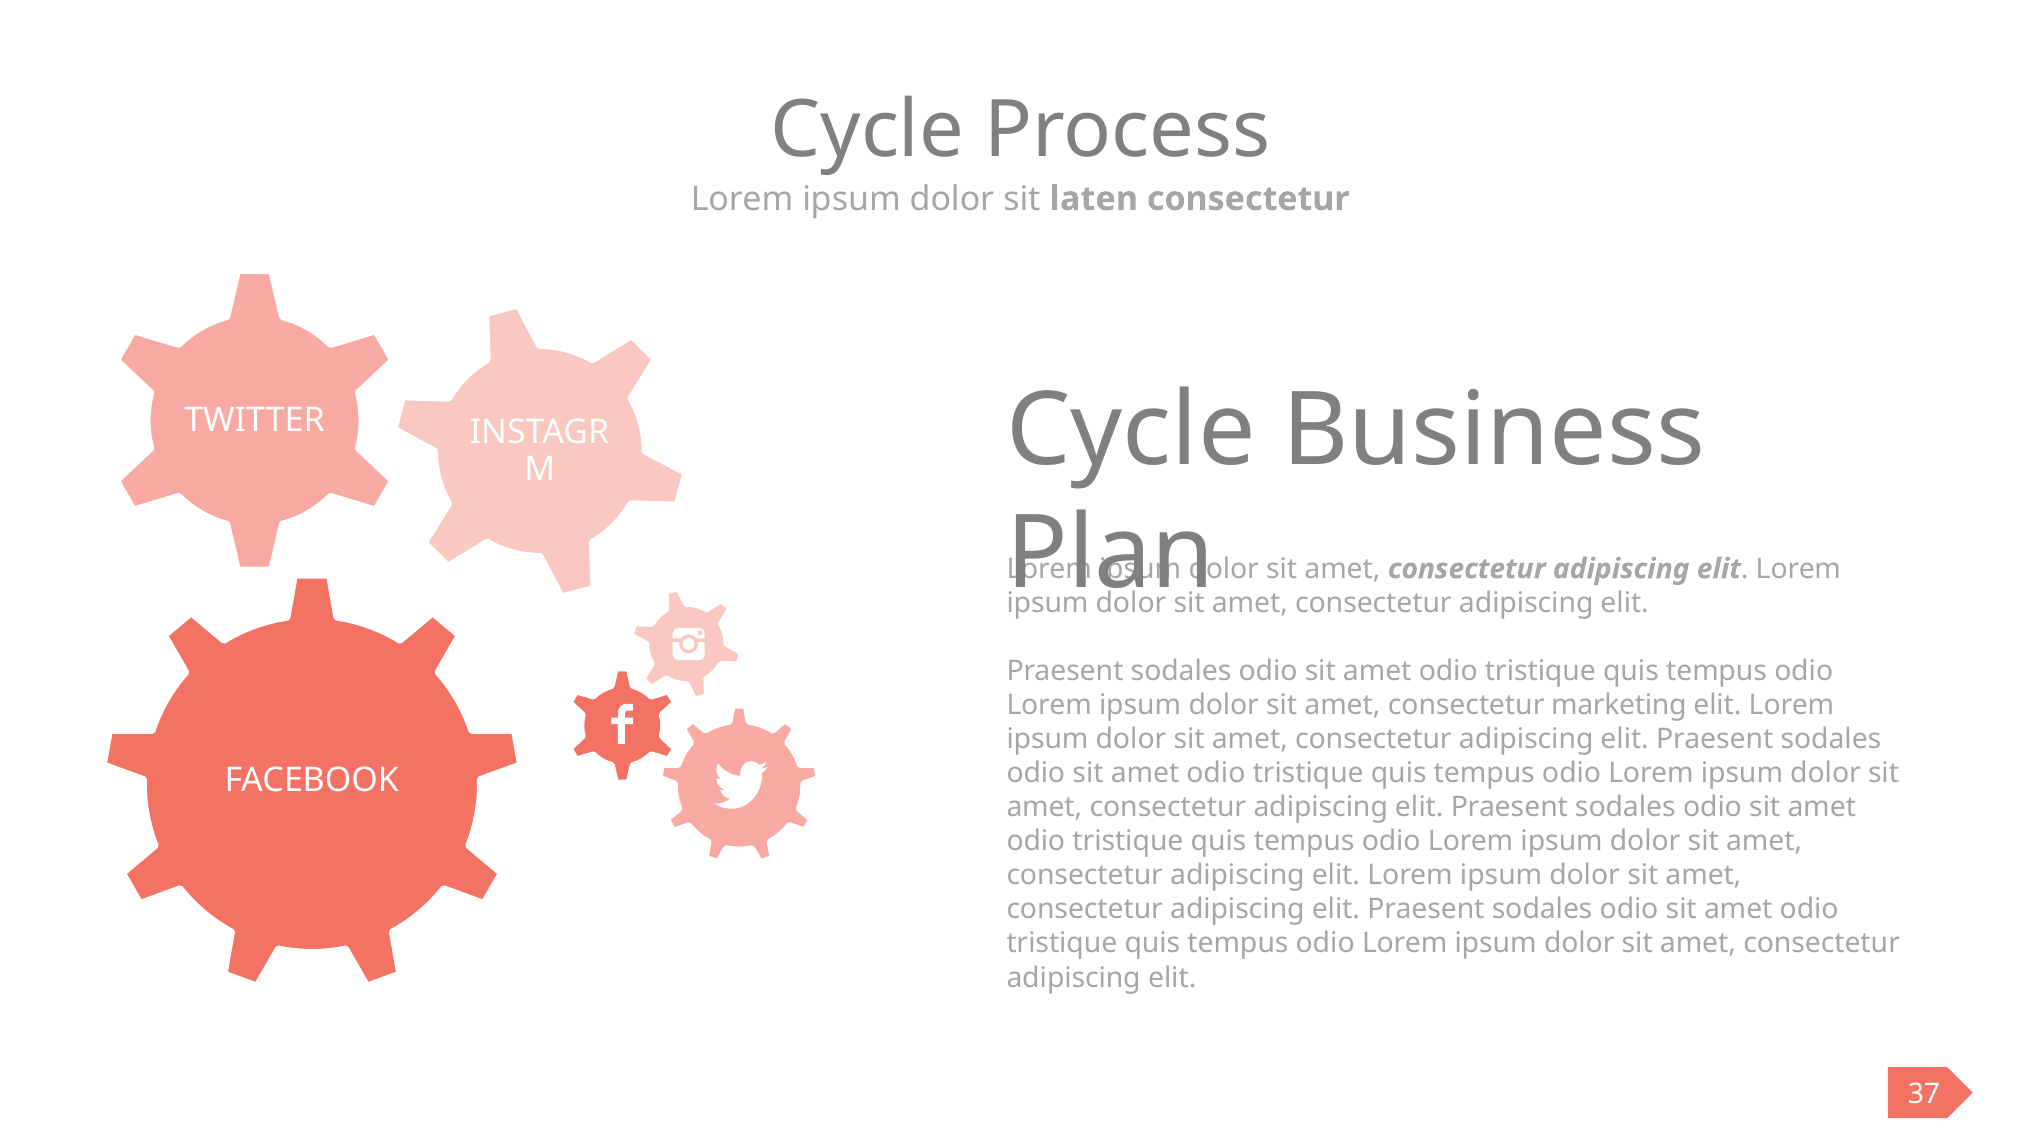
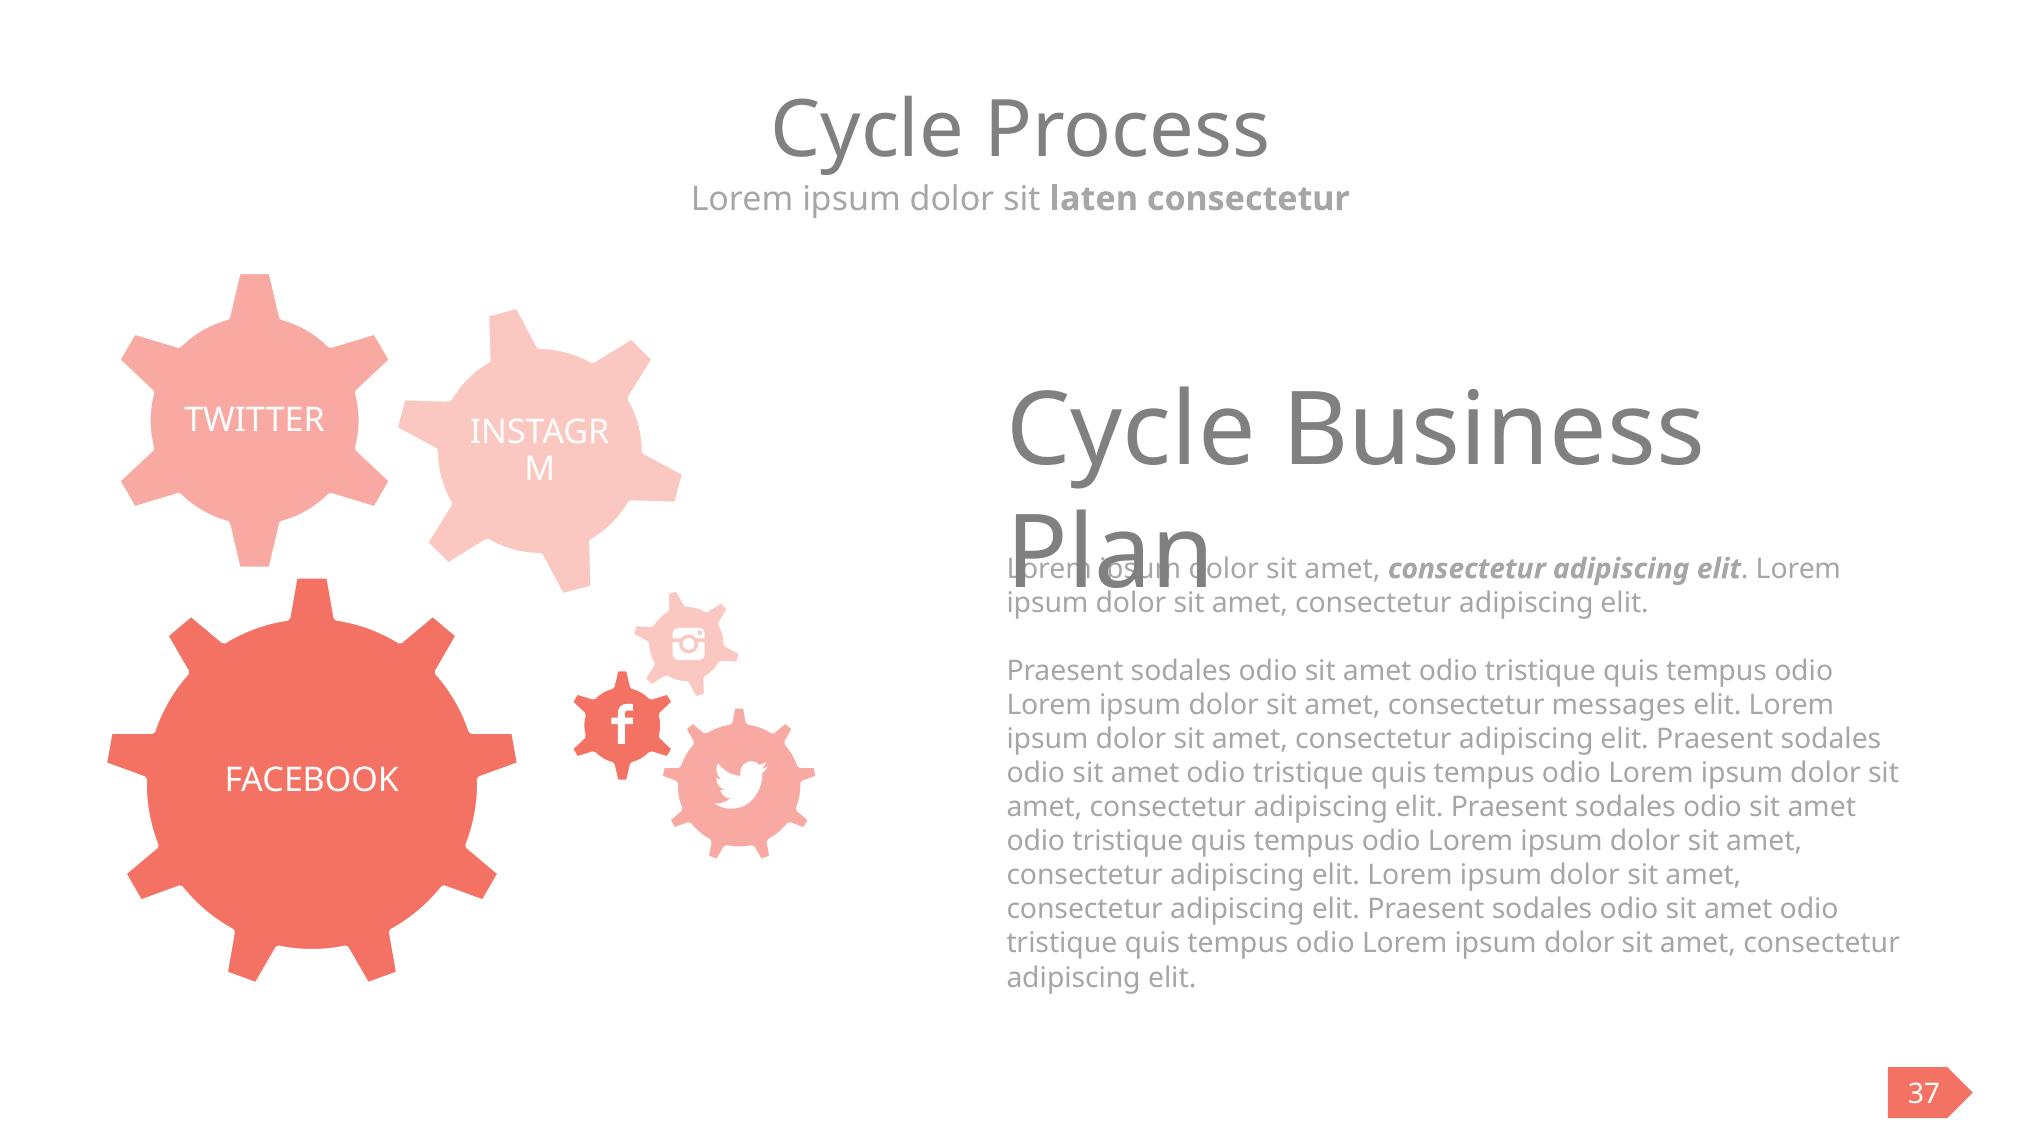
marketing: marketing -> messages (1619, 705)
